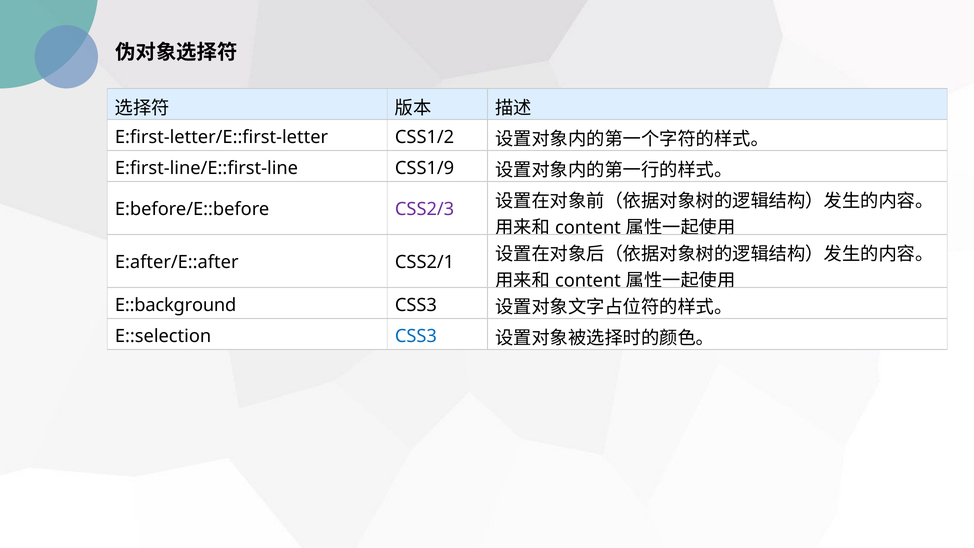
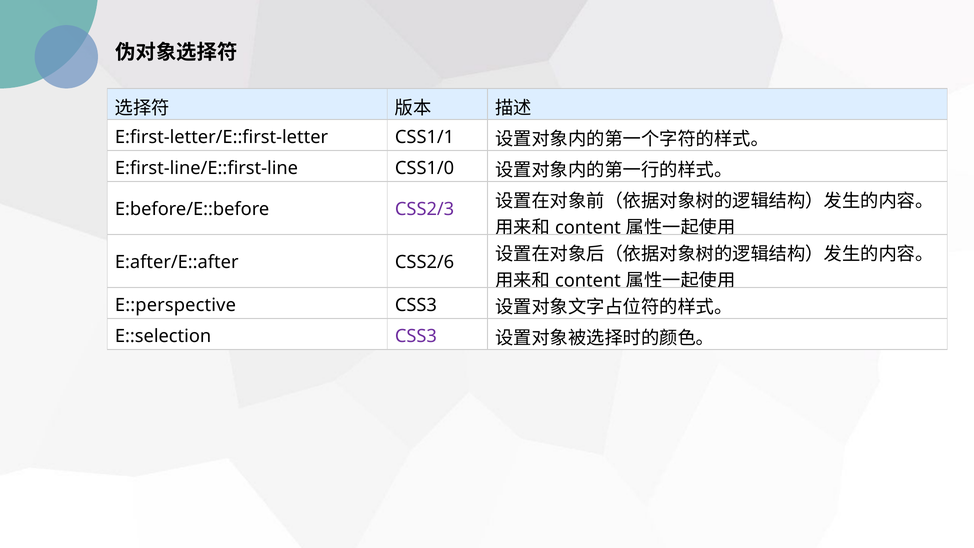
CSS1/2: CSS1/2 -> CSS1/1 (425, 137)
CSS1/9: CSS1/9 -> CSS1/0 (425, 168)
CSS2/1: CSS2/1 -> CSS2/6 (425, 262)
E::background: E::background -> E::perspective (175, 305)
CSS3 colour: blue -> purple (416, 336)
